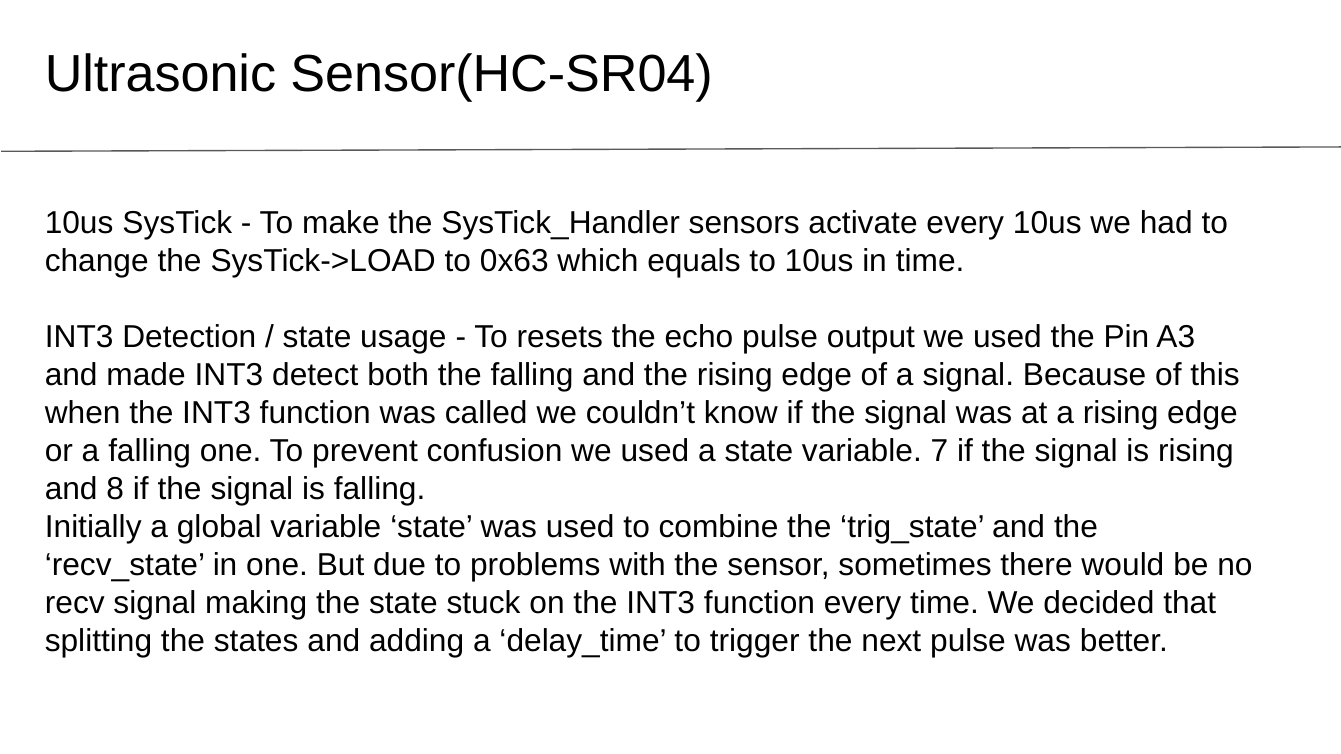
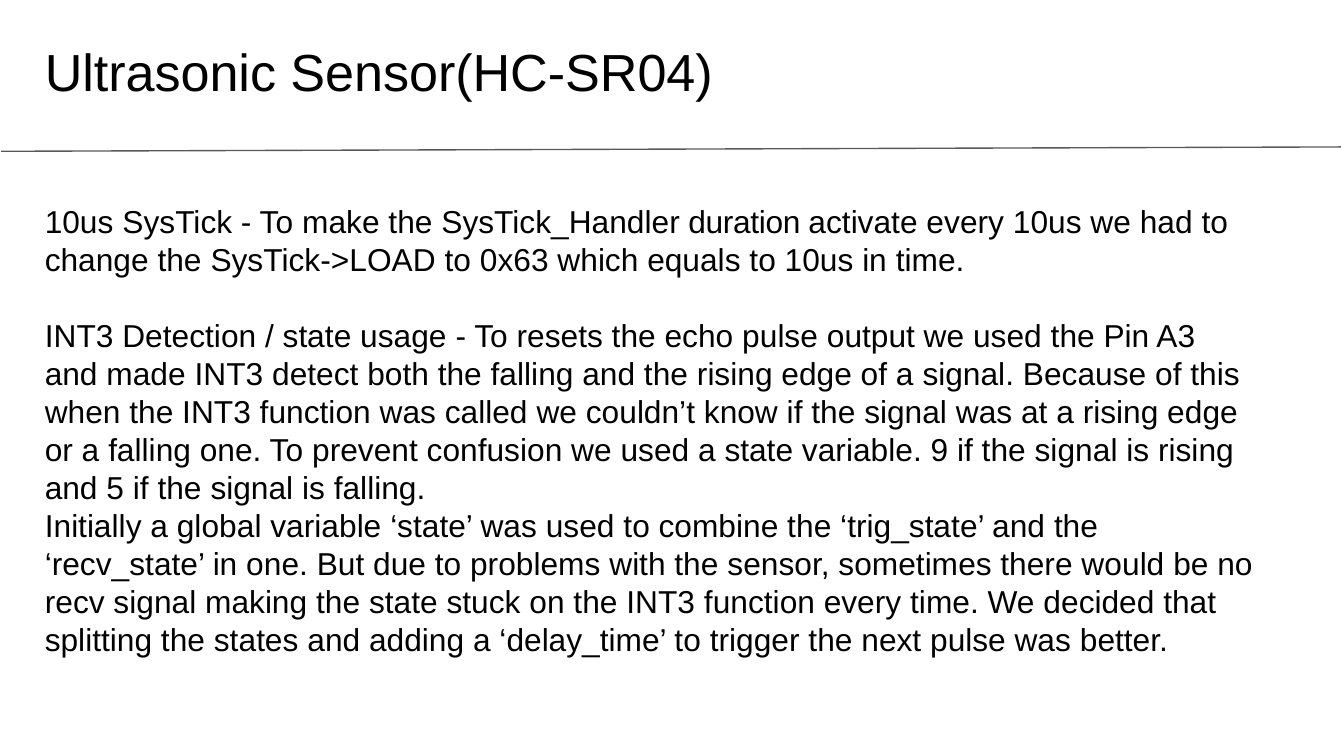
sensors: sensors -> duration (744, 223)
7: 7 -> 9 (939, 451)
8: 8 -> 5 (115, 489)
